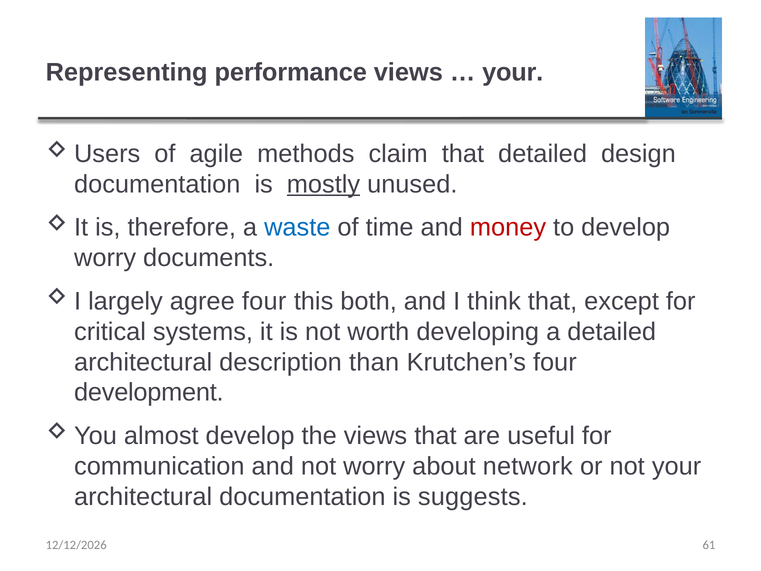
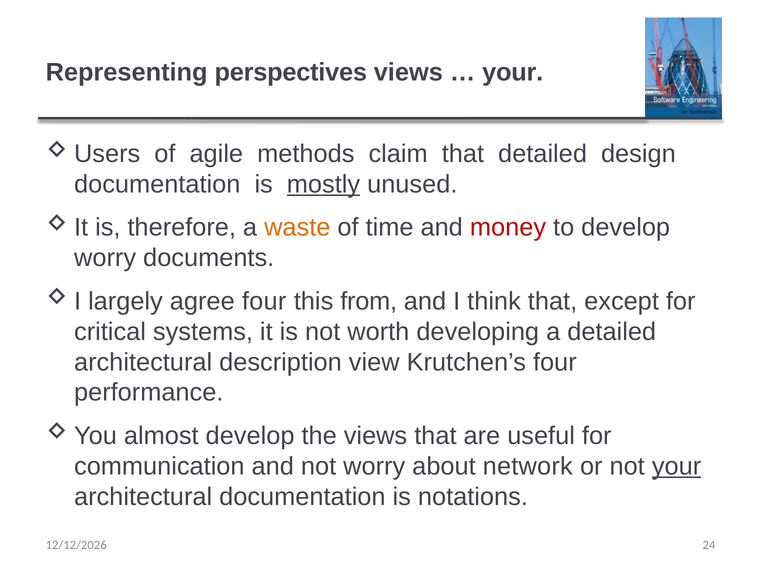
performance: performance -> perspectives (291, 72)
waste colour: blue -> orange (297, 228)
both: both -> from (369, 301)
than: than -> view (374, 362)
development: development -> performance (149, 392)
your underline: none -> present (677, 466)
suggests: suggests -> notations (473, 496)
61: 61 -> 24 (709, 545)
